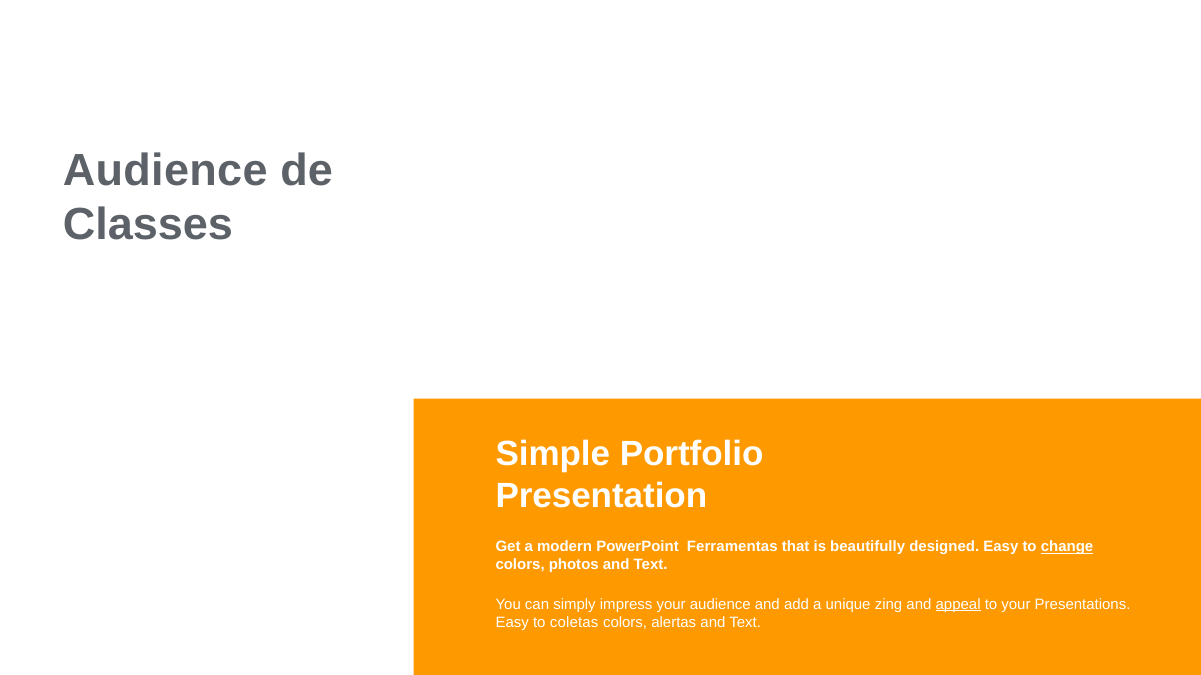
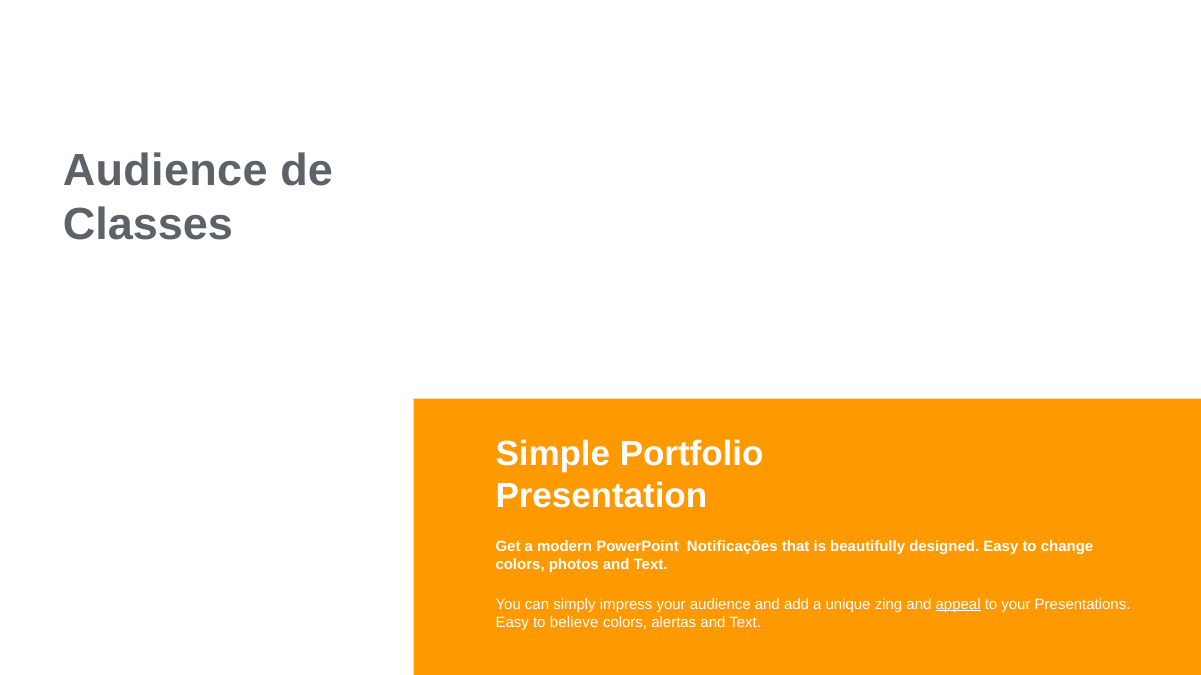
Ferramentas: Ferramentas -> Notificações (732, 547)
change underline: present -> none (1067, 547)
coletas: coletas -> believe (574, 623)
